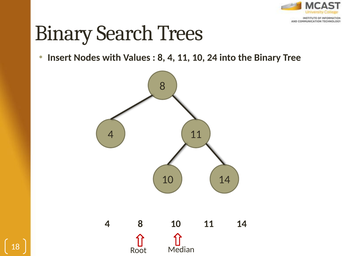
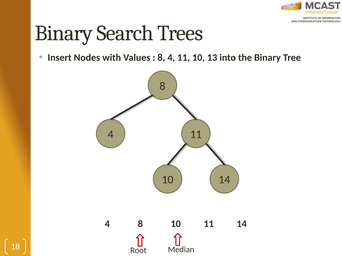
24: 24 -> 13 (212, 58)
